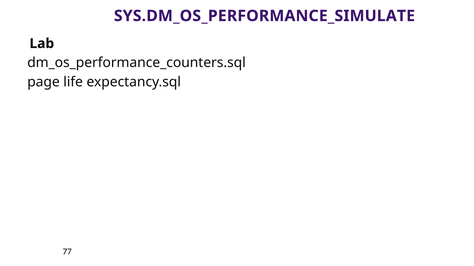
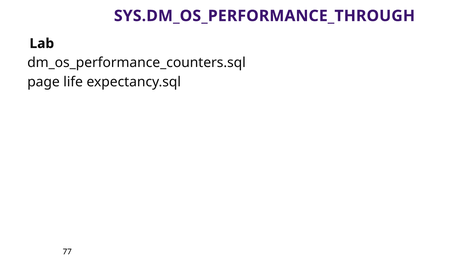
SYS.DM_OS_PERFORMANCE_SIMULATE: SYS.DM_OS_PERFORMANCE_SIMULATE -> SYS.DM_OS_PERFORMANCE_THROUGH (264, 16)
